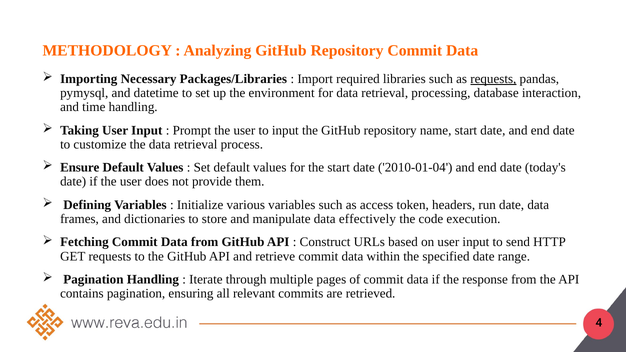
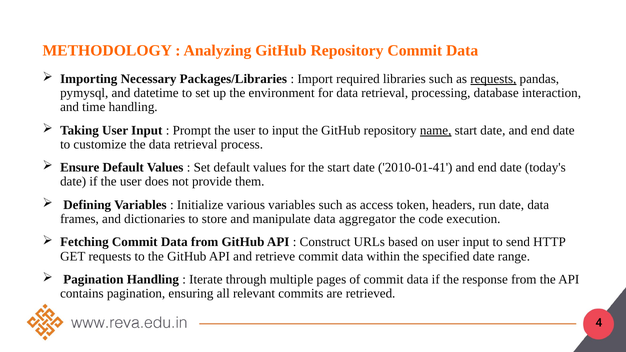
name underline: none -> present (436, 130)
2010-01-04: 2010-01-04 -> 2010-01-41 (415, 168)
effectively: effectively -> aggregator (367, 219)
